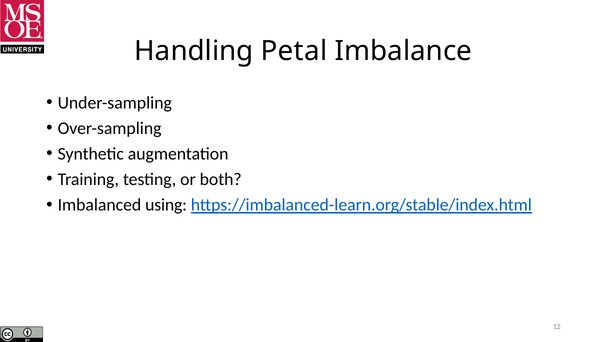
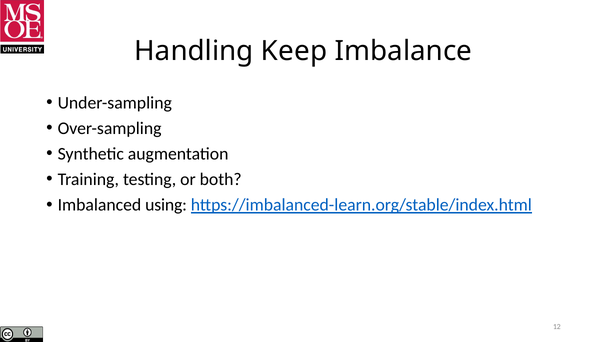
Petal: Petal -> Keep (294, 51)
